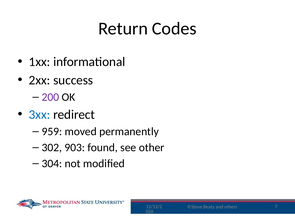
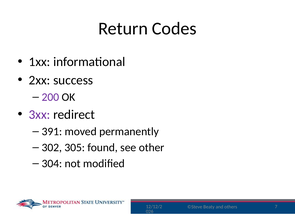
3xx colour: blue -> purple (40, 115)
959: 959 -> 391 (52, 132)
903: 903 -> 305 (75, 148)
